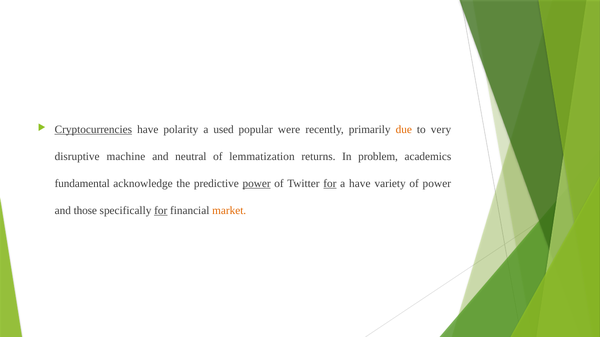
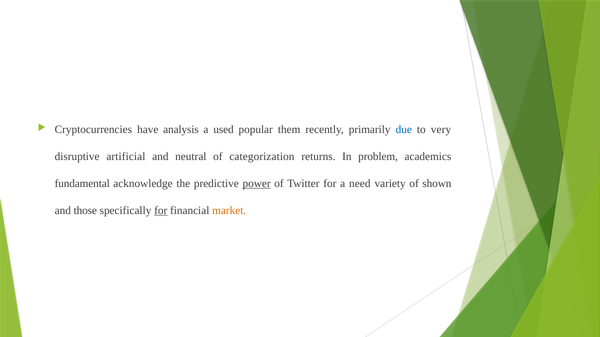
Cryptocurrencies underline: present -> none (93, 130)
polarity: polarity -> analysis (181, 130)
were: were -> them (289, 130)
due colour: orange -> blue (404, 130)
machine: machine -> artificial (126, 157)
lemmatization: lemmatization -> categorization (262, 157)
for underline: present -> none (330, 184)
a have: have -> need (360, 184)
of power: power -> shown (437, 184)
